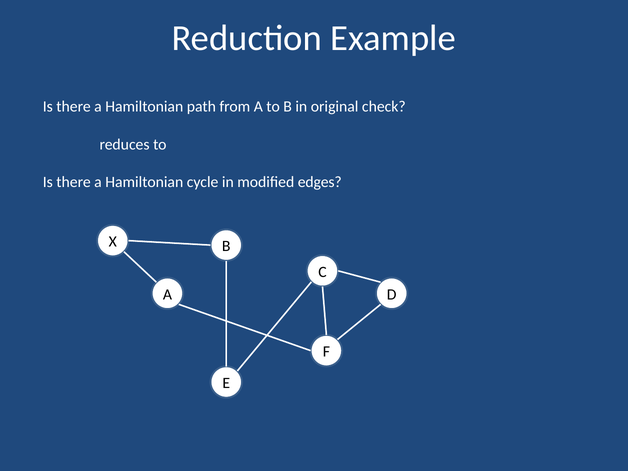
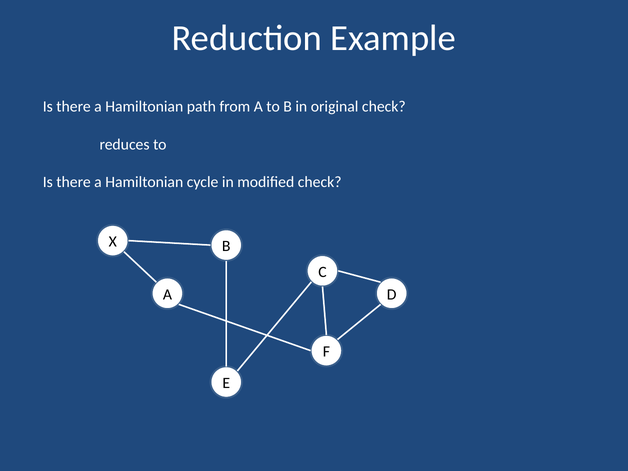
modified edges: edges -> check (320, 182)
